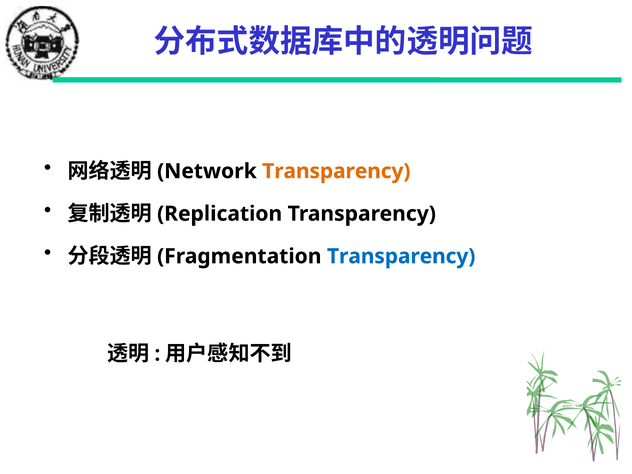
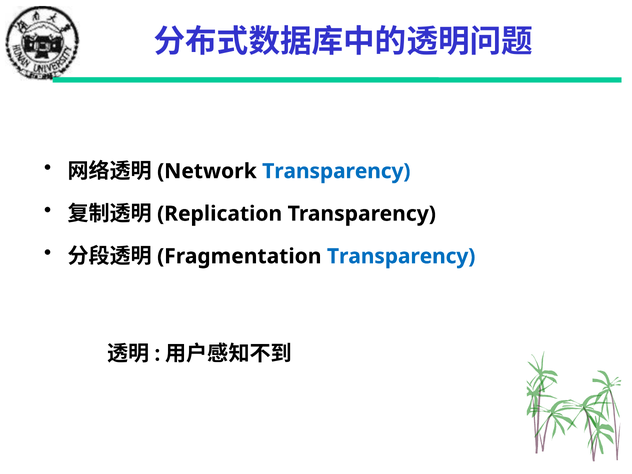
Transparency colour: orange -> blue (336, 171)
